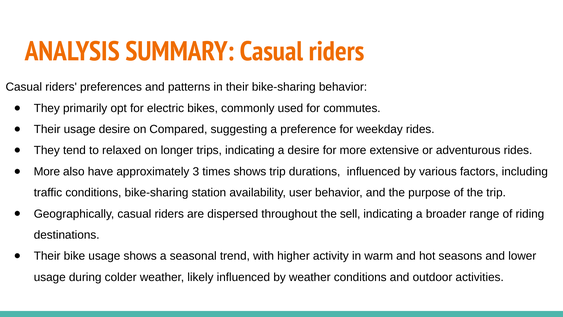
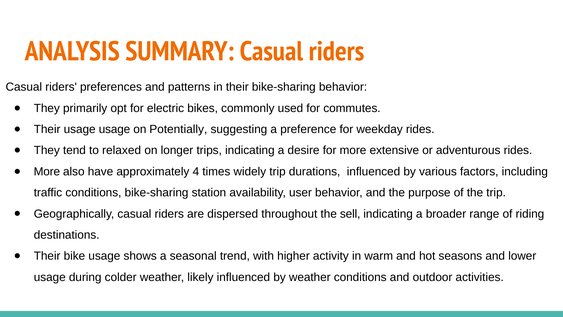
usage desire: desire -> usage (114, 129)
Compared: Compared -> Potentially (178, 129)
3: 3 -> 4 (196, 171)
times shows: shows -> widely (250, 171)
